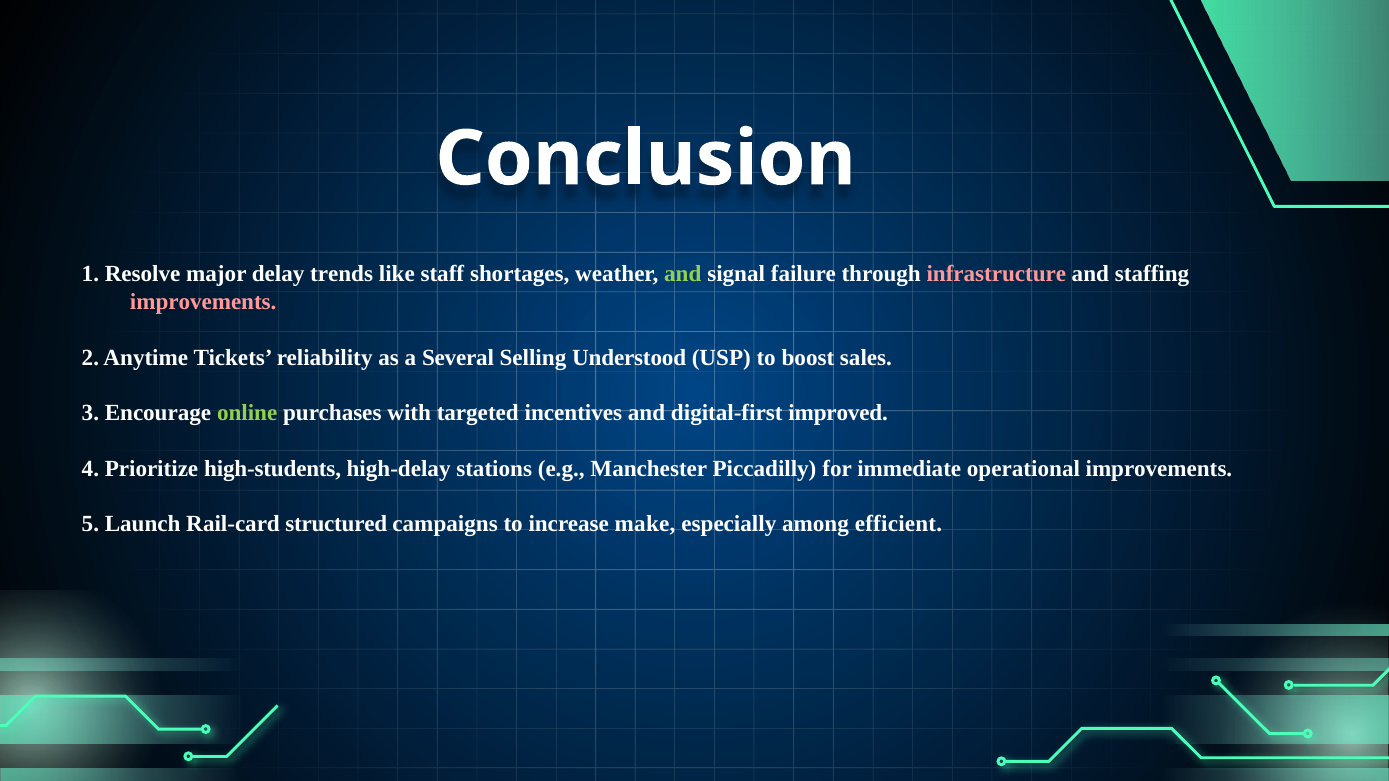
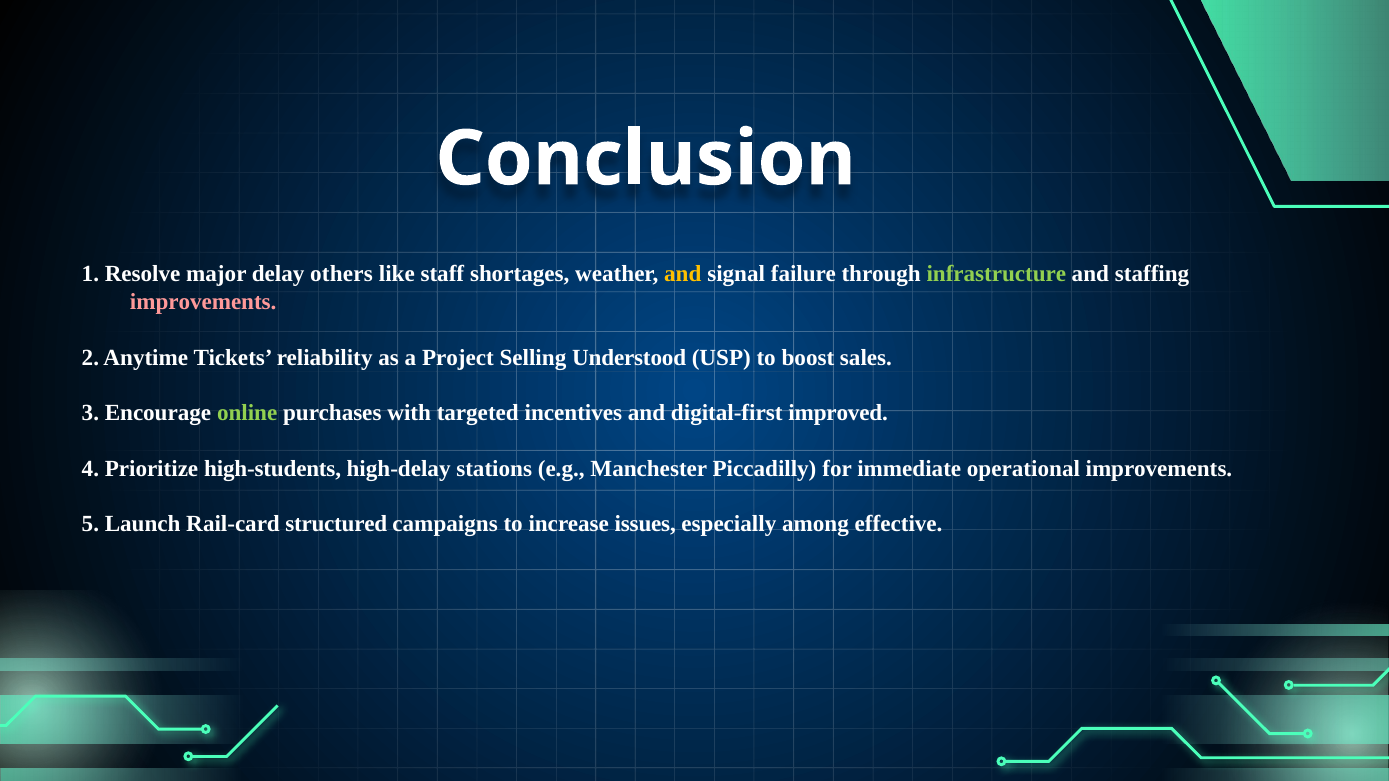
trends: trends -> others (342, 274)
and colour: light green -> yellow (683, 274)
infrastructure colour: pink -> light green (996, 274)
Several: Several -> Project (458, 358)
make: make -> issues (645, 524)
efficient: efficient -> effective (899, 524)
